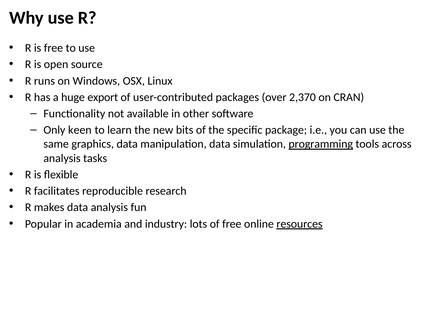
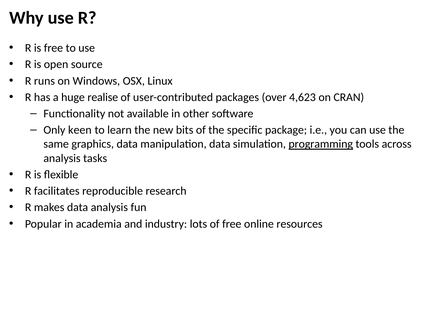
export: export -> realise (103, 97)
2,370: 2,370 -> 4,623 (303, 97)
resources underline: present -> none (300, 224)
